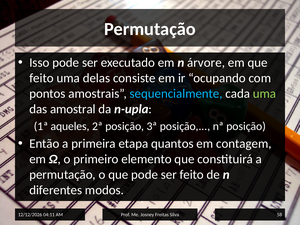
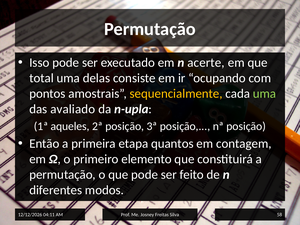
árvore: árvore -> acerte (206, 63)
feito: feito -> total (42, 78)
sequencialmente colour: light blue -> yellow (176, 94)
amostral: amostral -> avaliado (73, 109)
